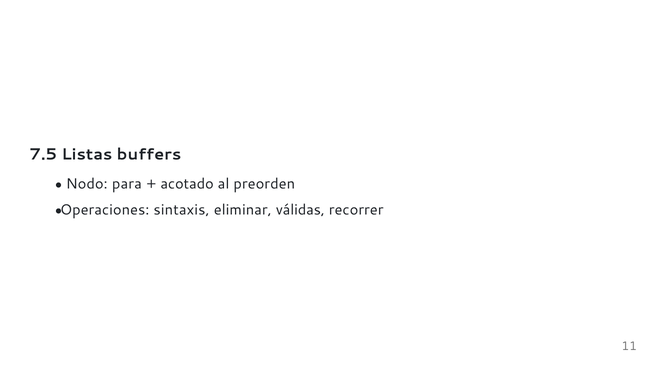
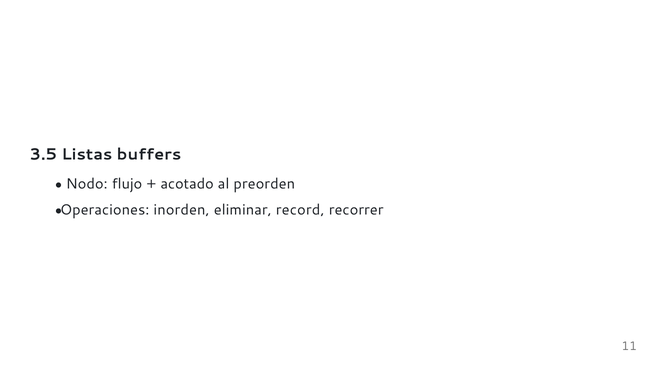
7.5: 7.5 -> 3.5 (43, 155)
para: para -> flujo (127, 184)
sintaxis: sintaxis -> inorden (182, 210)
válidas: válidas -> record (300, 210)
